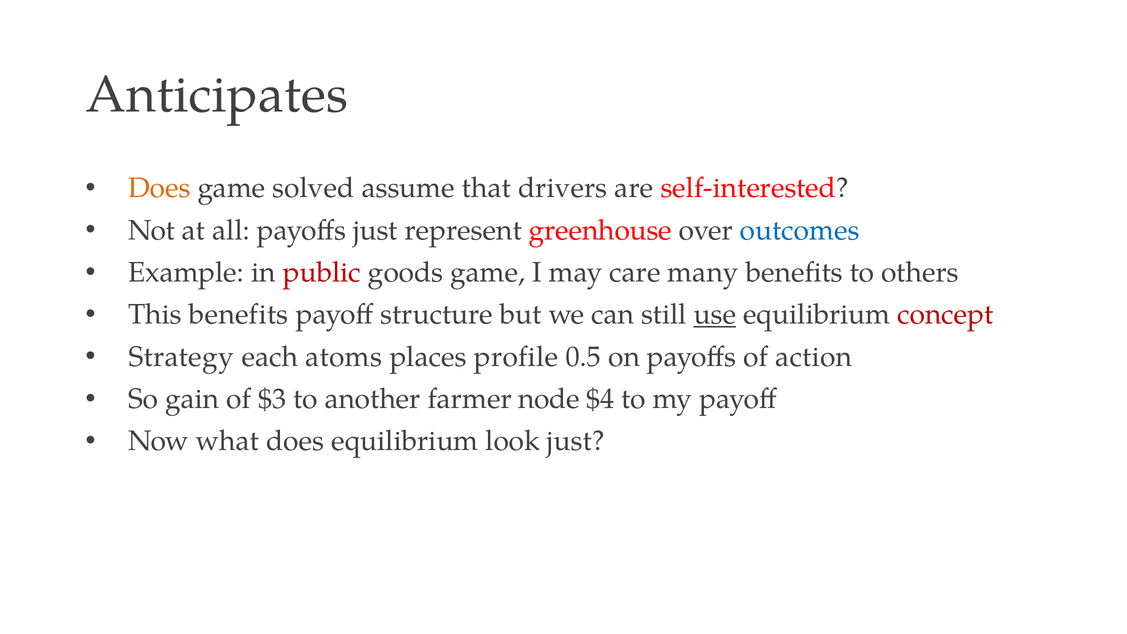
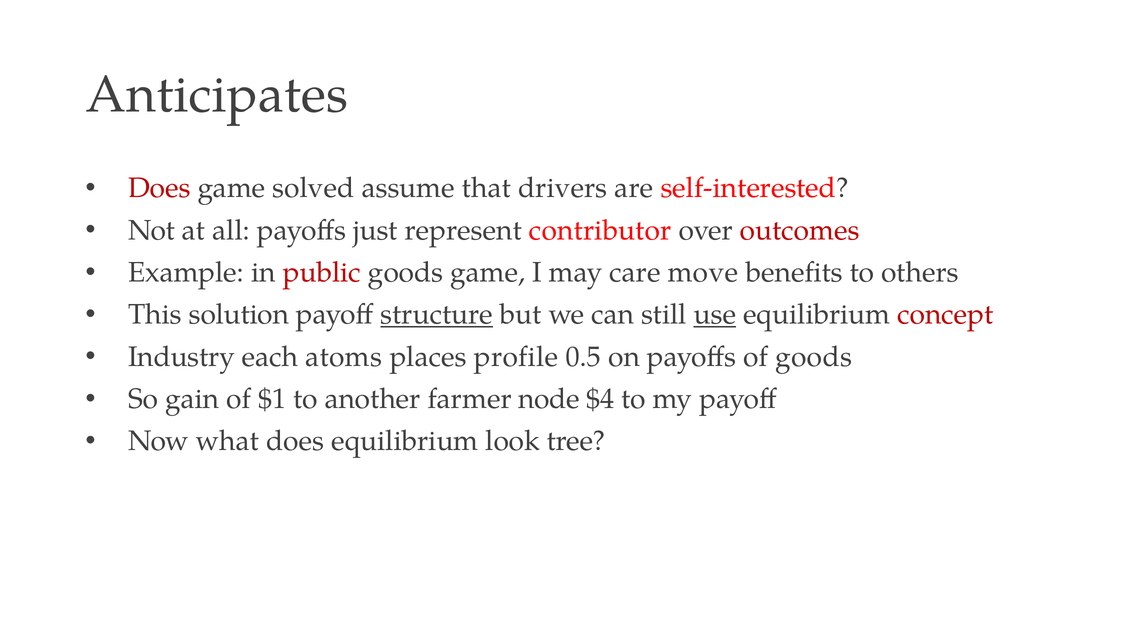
Does colour: orange -> red (159, 188)
greenhouse: greenhouse -> contributor (600, 230)
outcomes colour: blue -> red (800, 230)
many: many -> move (703, 272)
This benefits: benefits -> solution (239, 315)
structure underline: none -> present (437, 315)
Strategy: Strategy -> Industry (182, 357)
of action: action -> goods (814, 357)
$3: $3 -> $1 (272, 399)
look just: just -> tree (576, 441)
